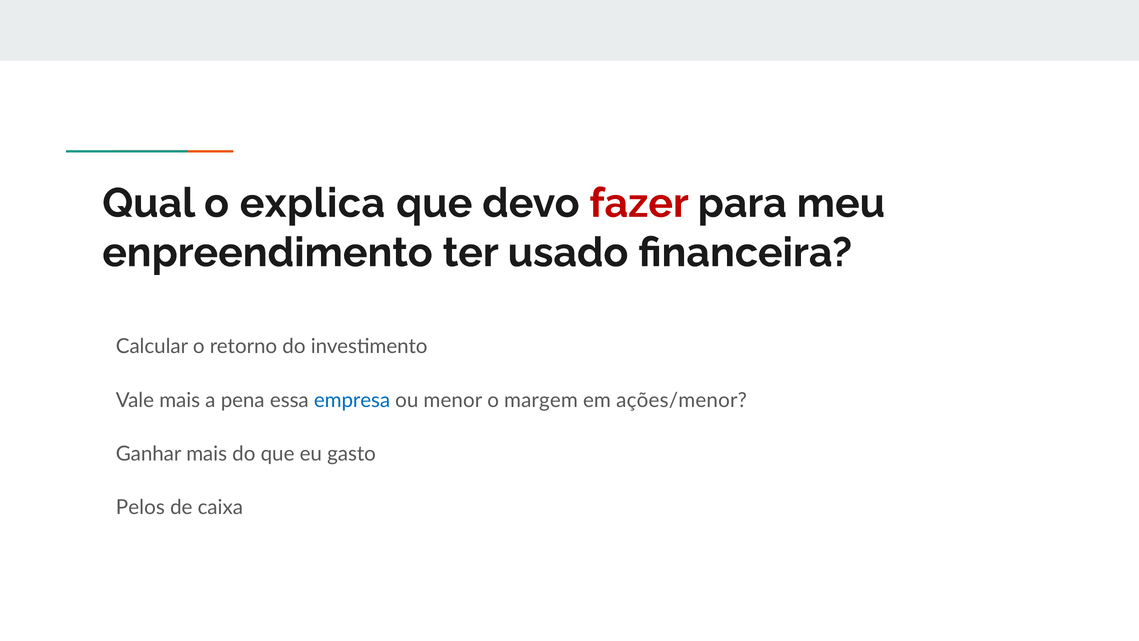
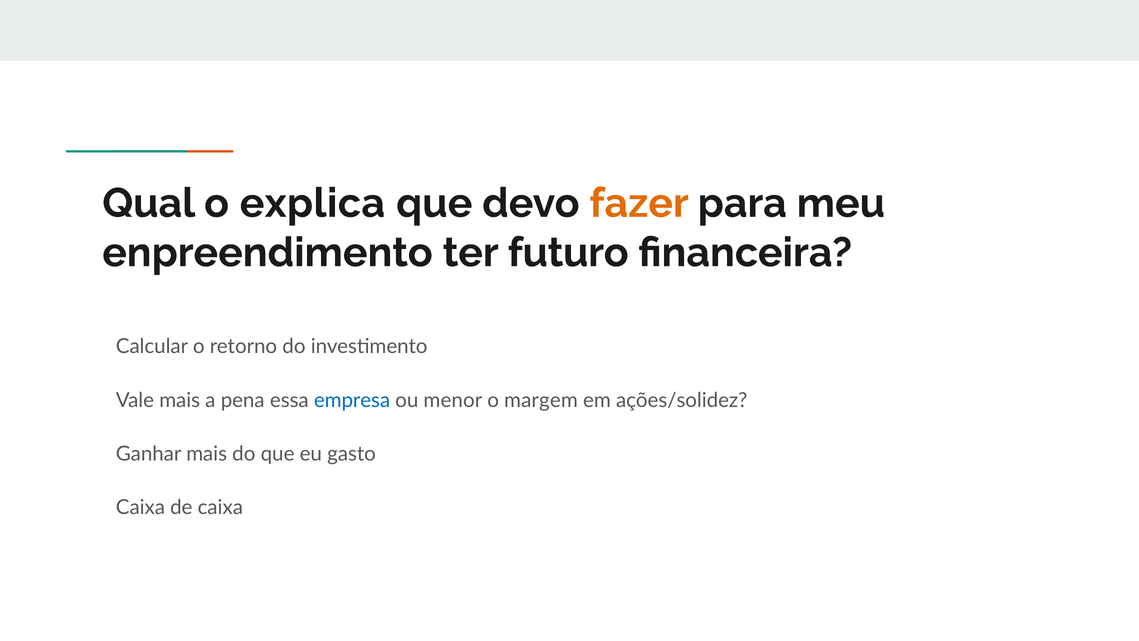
fazer colour: red -> orange (639, 203)
usado: usado -> futuro (568, 253)
ações/menor: ações/menor -> ações/solidez (682, 400)
Pelos: Pelos -> Caixa (140, 507)
